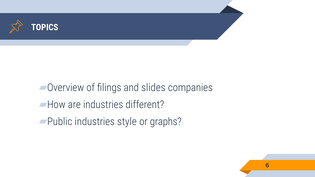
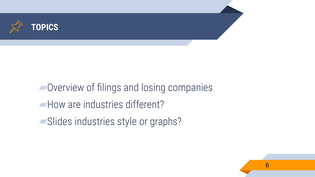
slides: slides -> losing (153, 88)
Public: Public -> Slides (60, 122)
